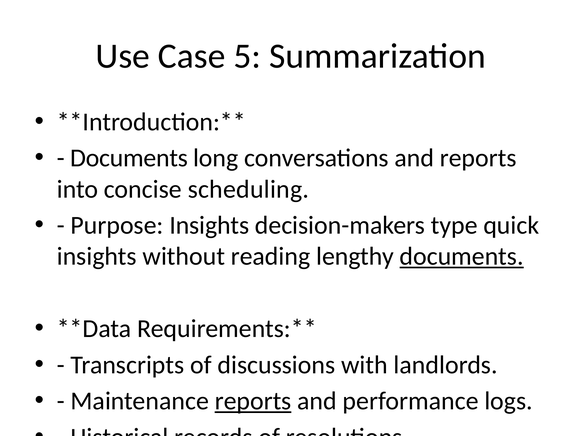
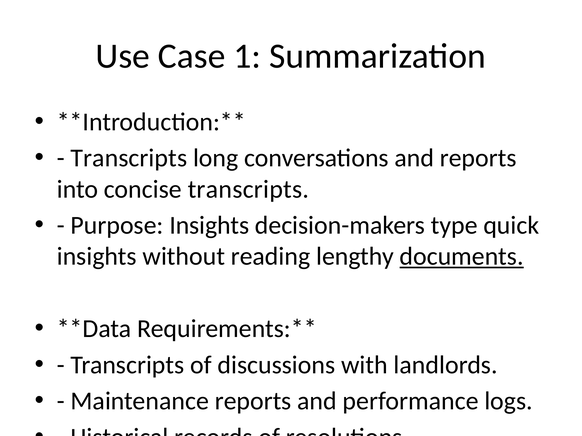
5: 5 -> 1 (247, 56)
Documents: Documents -> Transcripts (129, 158)
concise scheduling: scheduling -> transcripts (248, 189)
reports underline: present -> none (253, 402)
